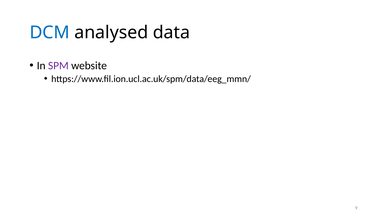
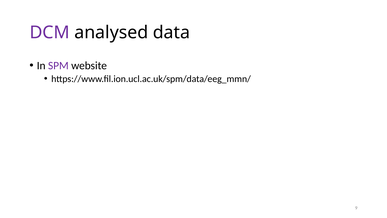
DCM colour: blue -> purple (50, 33)
